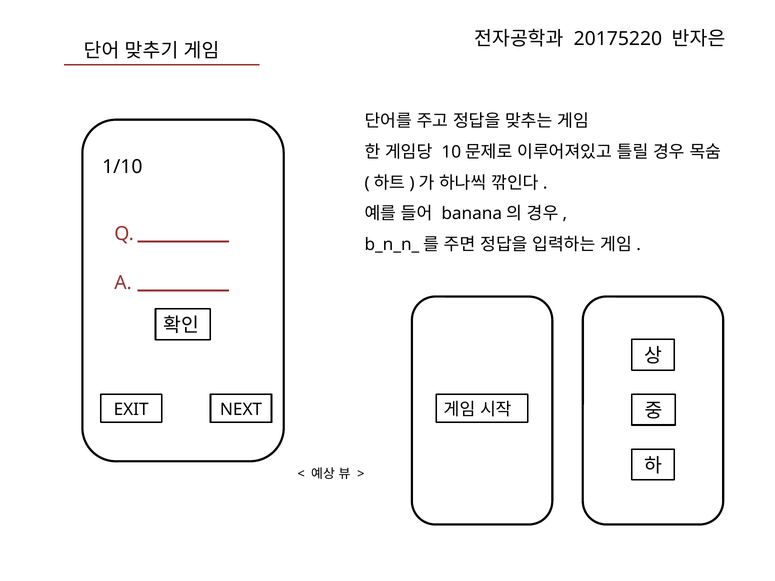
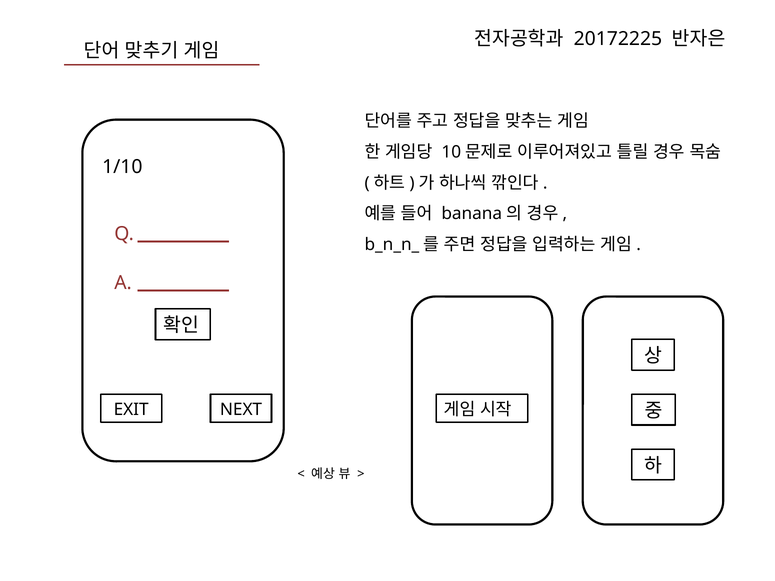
20175220: 20175220 -> 20172225 (618, 39)
